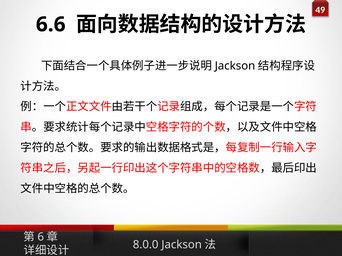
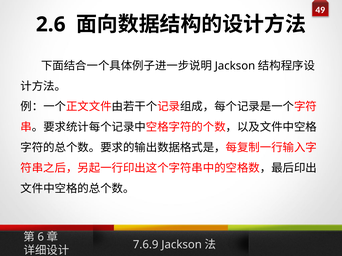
6.6: 6.6 -> 2.6 (51, 24)
8.0.0: 8.0.0 -> 7.6.9 (146, 245)
